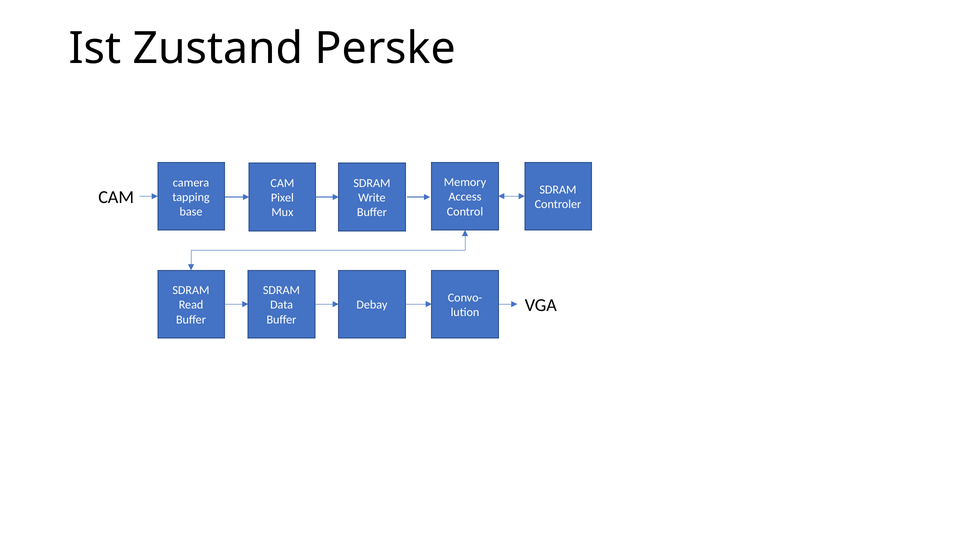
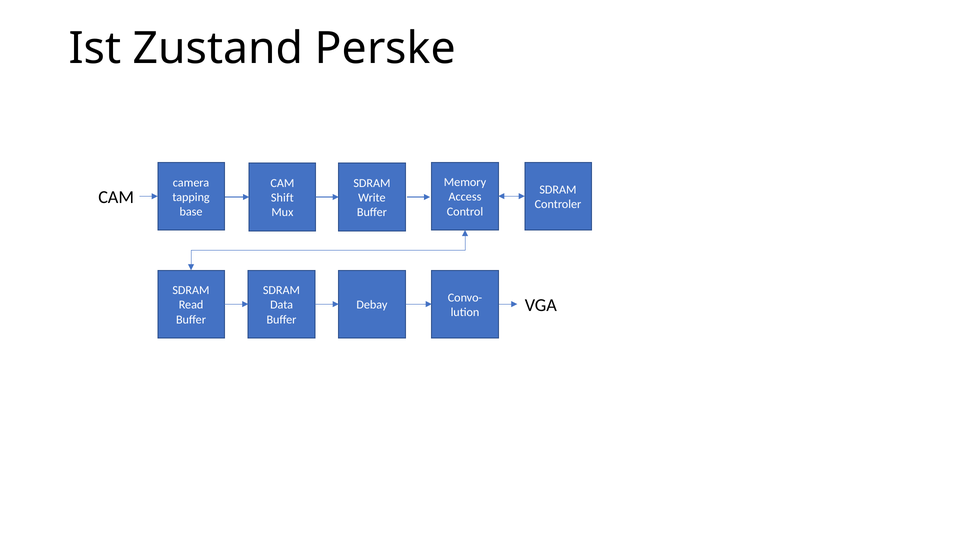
Pixel: Pixel -> Shift (282, 198)
